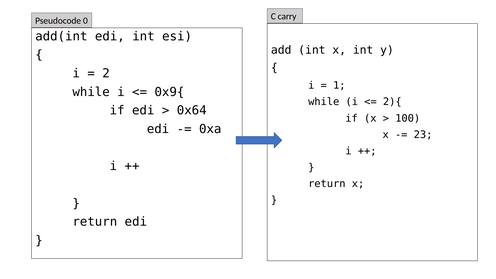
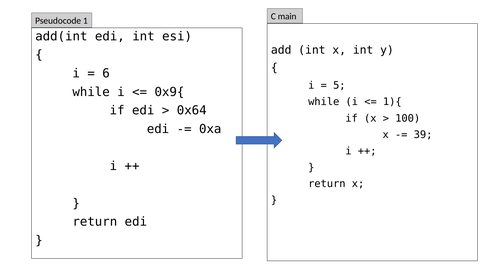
0: 0 -> 1 (85, 21)
carry: carry -> main (287, 16)
2: 2 -> 6 (106, 73)
1: 1 -> 5 (339, 85)
2){: 2){ -> 1){ (392, 102)
23: 23 -> 39 (423, 135)
